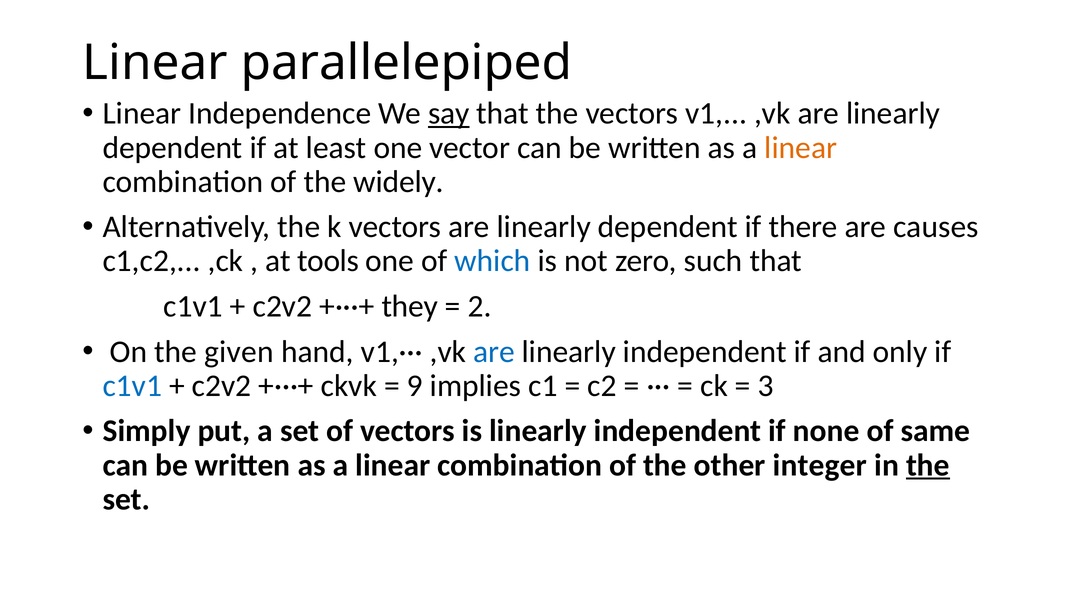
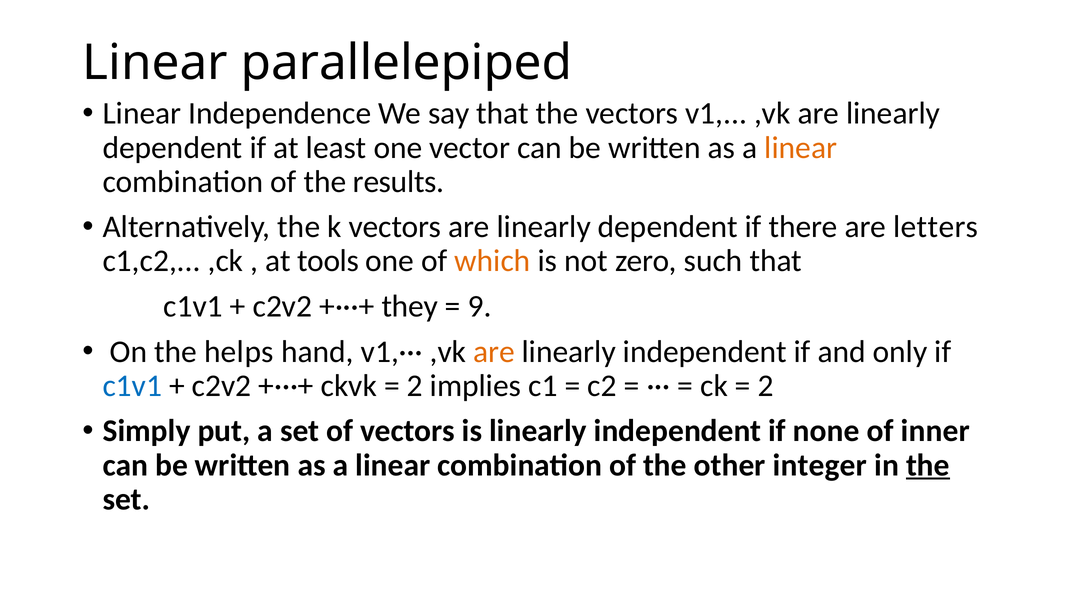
say underline: present -> none (449, 114)
widely: widely -> results (399, 182)
causes: causes -> letters (936, 227)
which colour: blue -> orange (492, 261)
2: 2 -> 9 (480, 306)
given: given -> helps (239, 352)
are colour: blue -> orange (494, 352)
9: 9 -> 2 (415, 386)
3: 3 -> 2 (766, 386)
same: same -> inner (935, 431)
